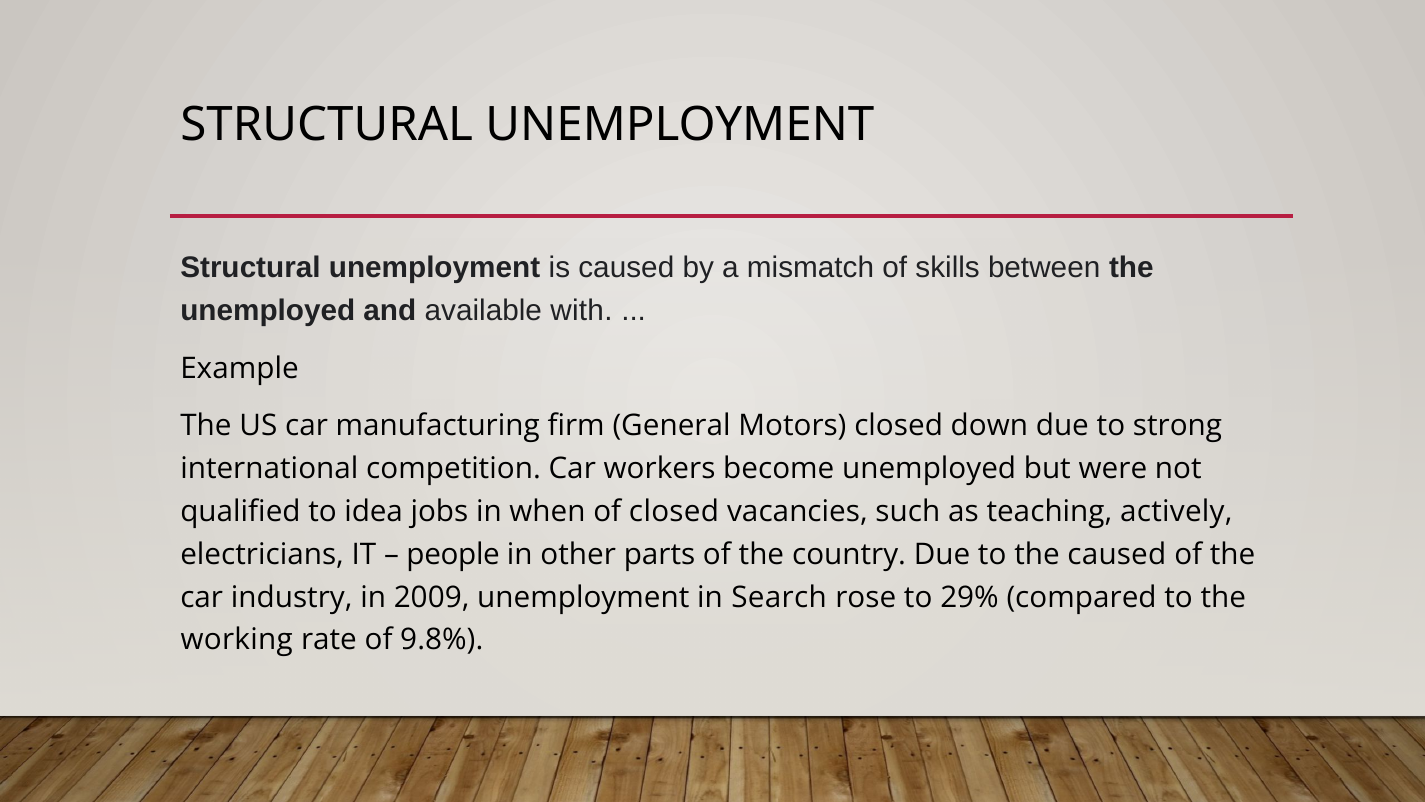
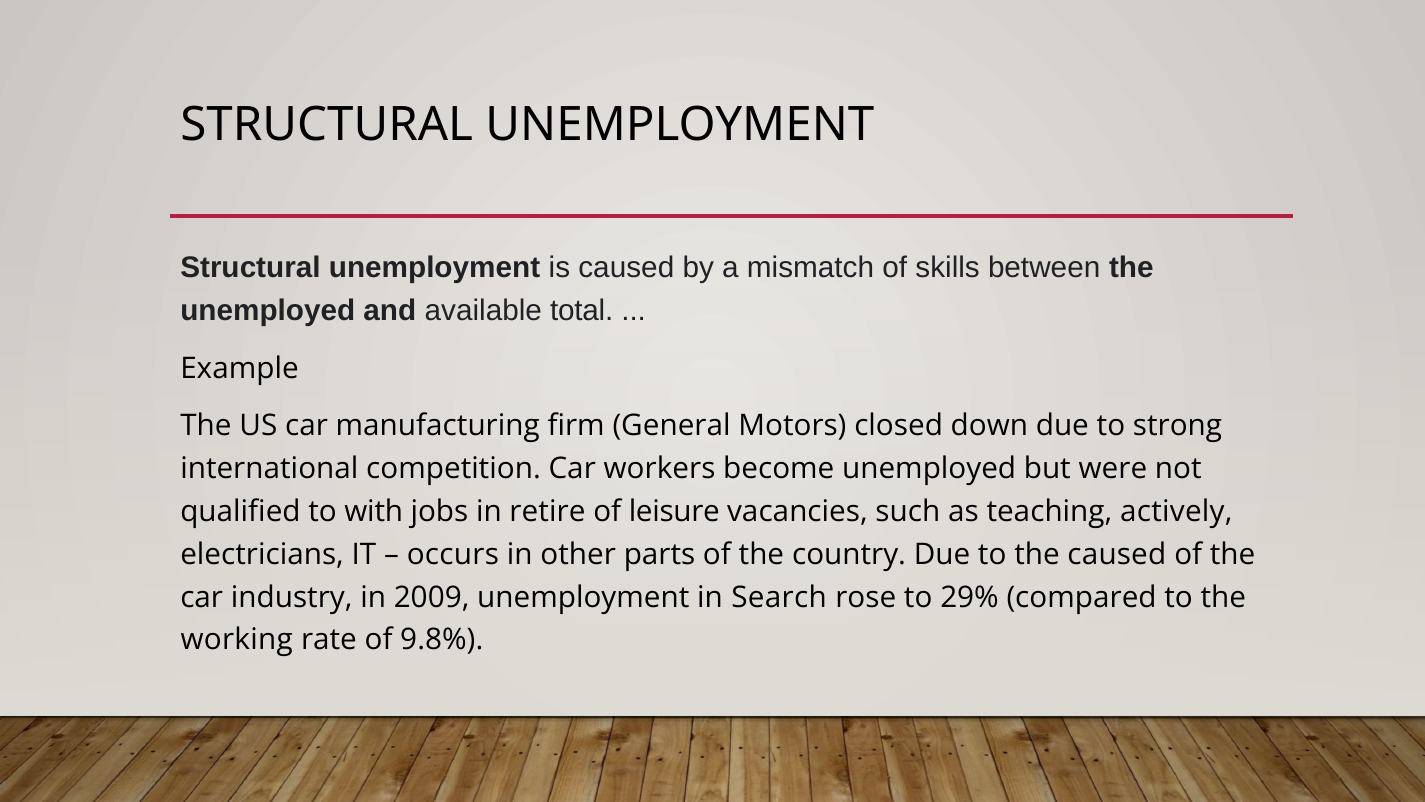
with: with -> total (582, 311)
idea: idea -> with (374, 511)
when: when -> retire (547, 511)
of closed: closed -> leisure (674, 511)
people: people -> occurs (453, 554)
